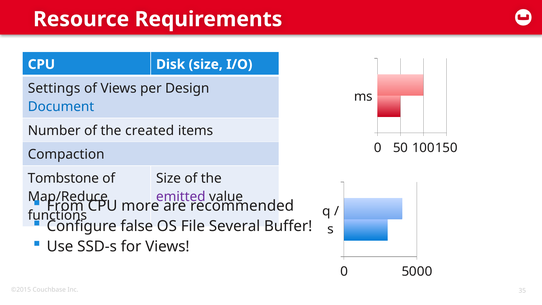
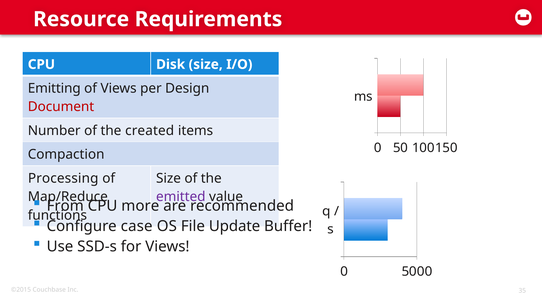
Settings: Settings -> Emitting (54, 88)
Document colour: blue -> red (61, 107)
Tombstone: Tombstone -> Processing (63, 178)
false: false -> case (137, 226)
Several: Several -> Update (235, 226)
